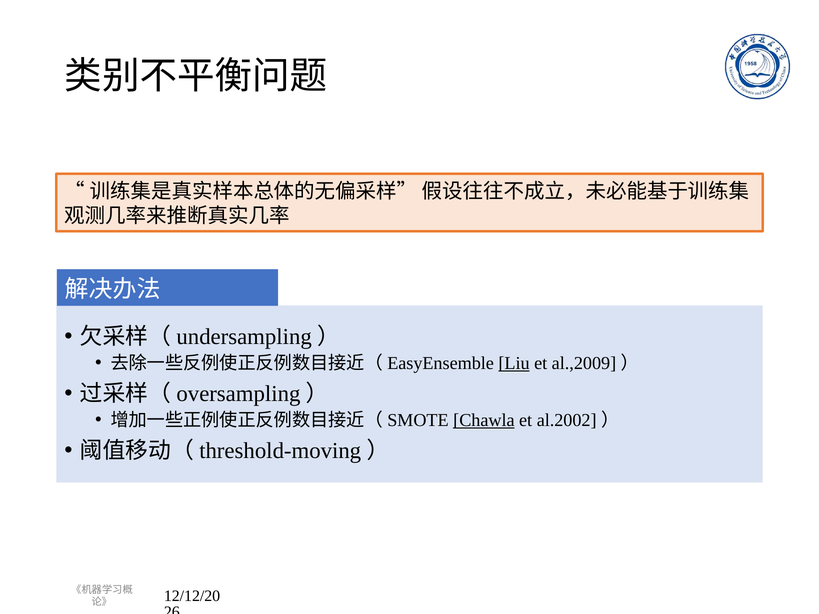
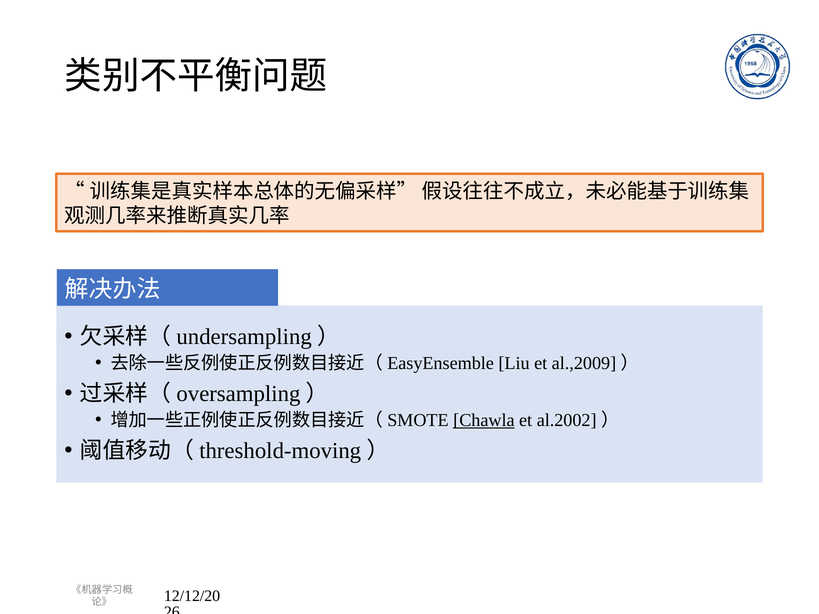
Liu underline: present -> none (514, 363)
